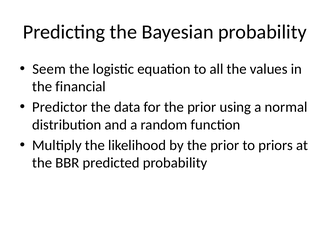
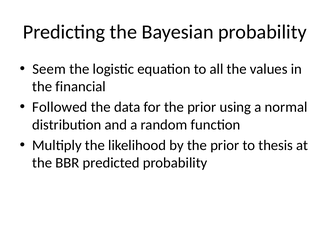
Predictor: Predictor -> Followed (60, 107)
priors: priors -> thesis (276, 146)
